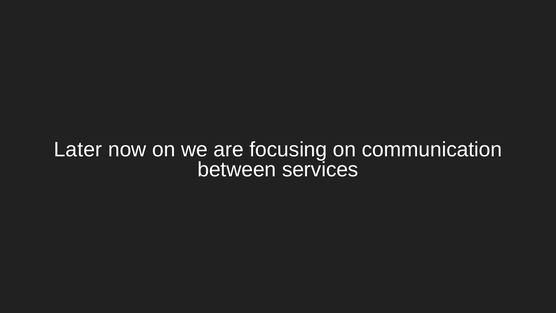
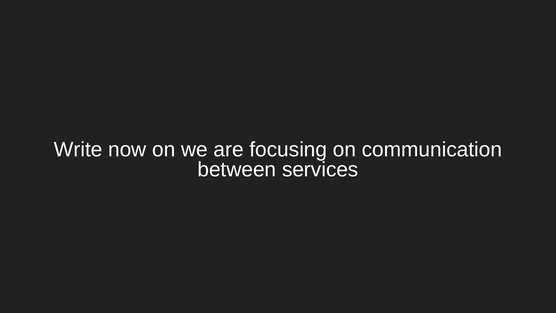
Later: Later -> Write (78, 149)
